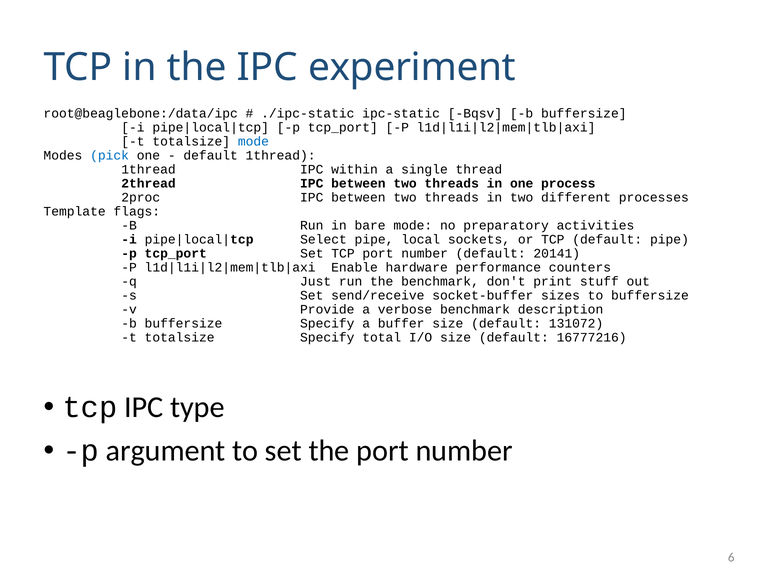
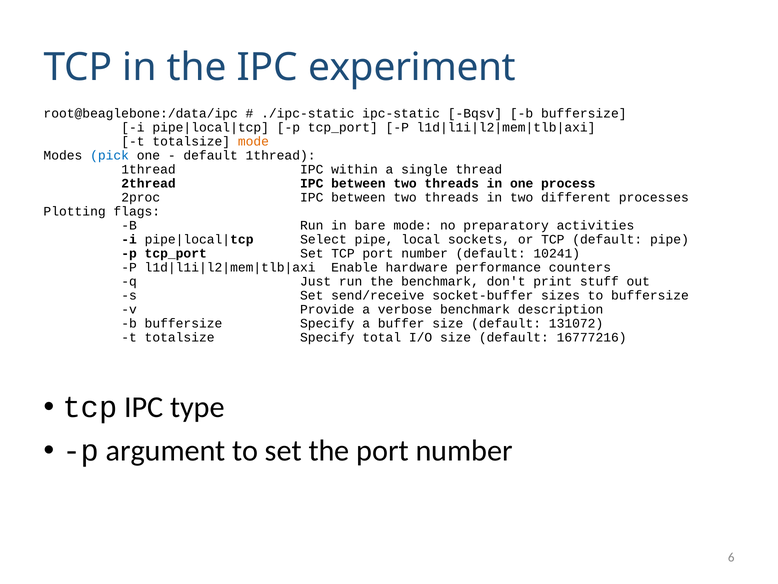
mode colour: blue -> orange (253, 141)
Template: Template -> Plotting (75, 211)
20141: 20141 -> 10241 (557, 253)
